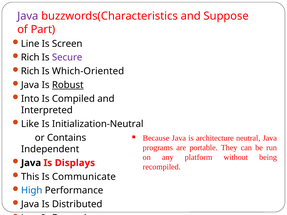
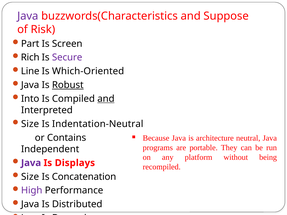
Part: Part -> Risk (43, 29)
Line: Line -> Part (30, 44)
Rich: Rich -> Line (30, 71)
and underline: none -> present (106, 99)
Like: Like -> Size (30, 124)
Initialization-Neutral: Initialization-Neutral -> Indentation-Neutral (98, 124)
Java colour: black -> purple (31, 163)
This: This -> Size (30, 177)
Communicate: Communicate -> Concatenation (84, 177)
High colour: blue -> purple (32, 191)
